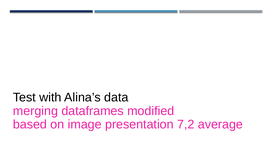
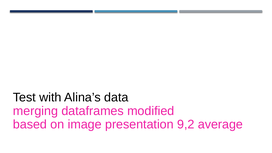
7,2: 7,2 -> 9,2 (186, 124)
